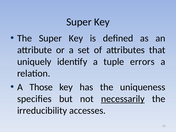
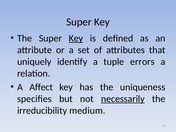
Key underline: none -> present (76, 38)
Those: Those -> Affect (41, 87)
accesses: accesses -> medium (87, 111)
